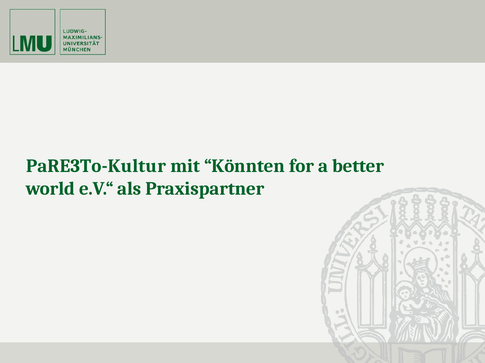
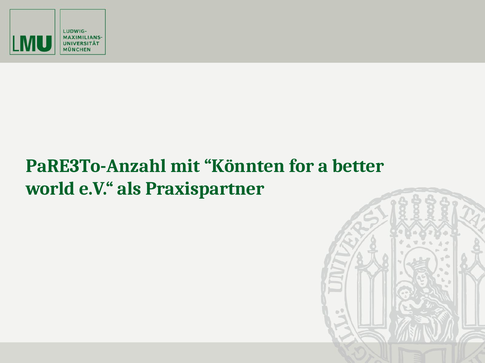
PaRE3To-Kultur: PaRE3To-Kultur -> PaRE3To-Anzahl (96, 166)
